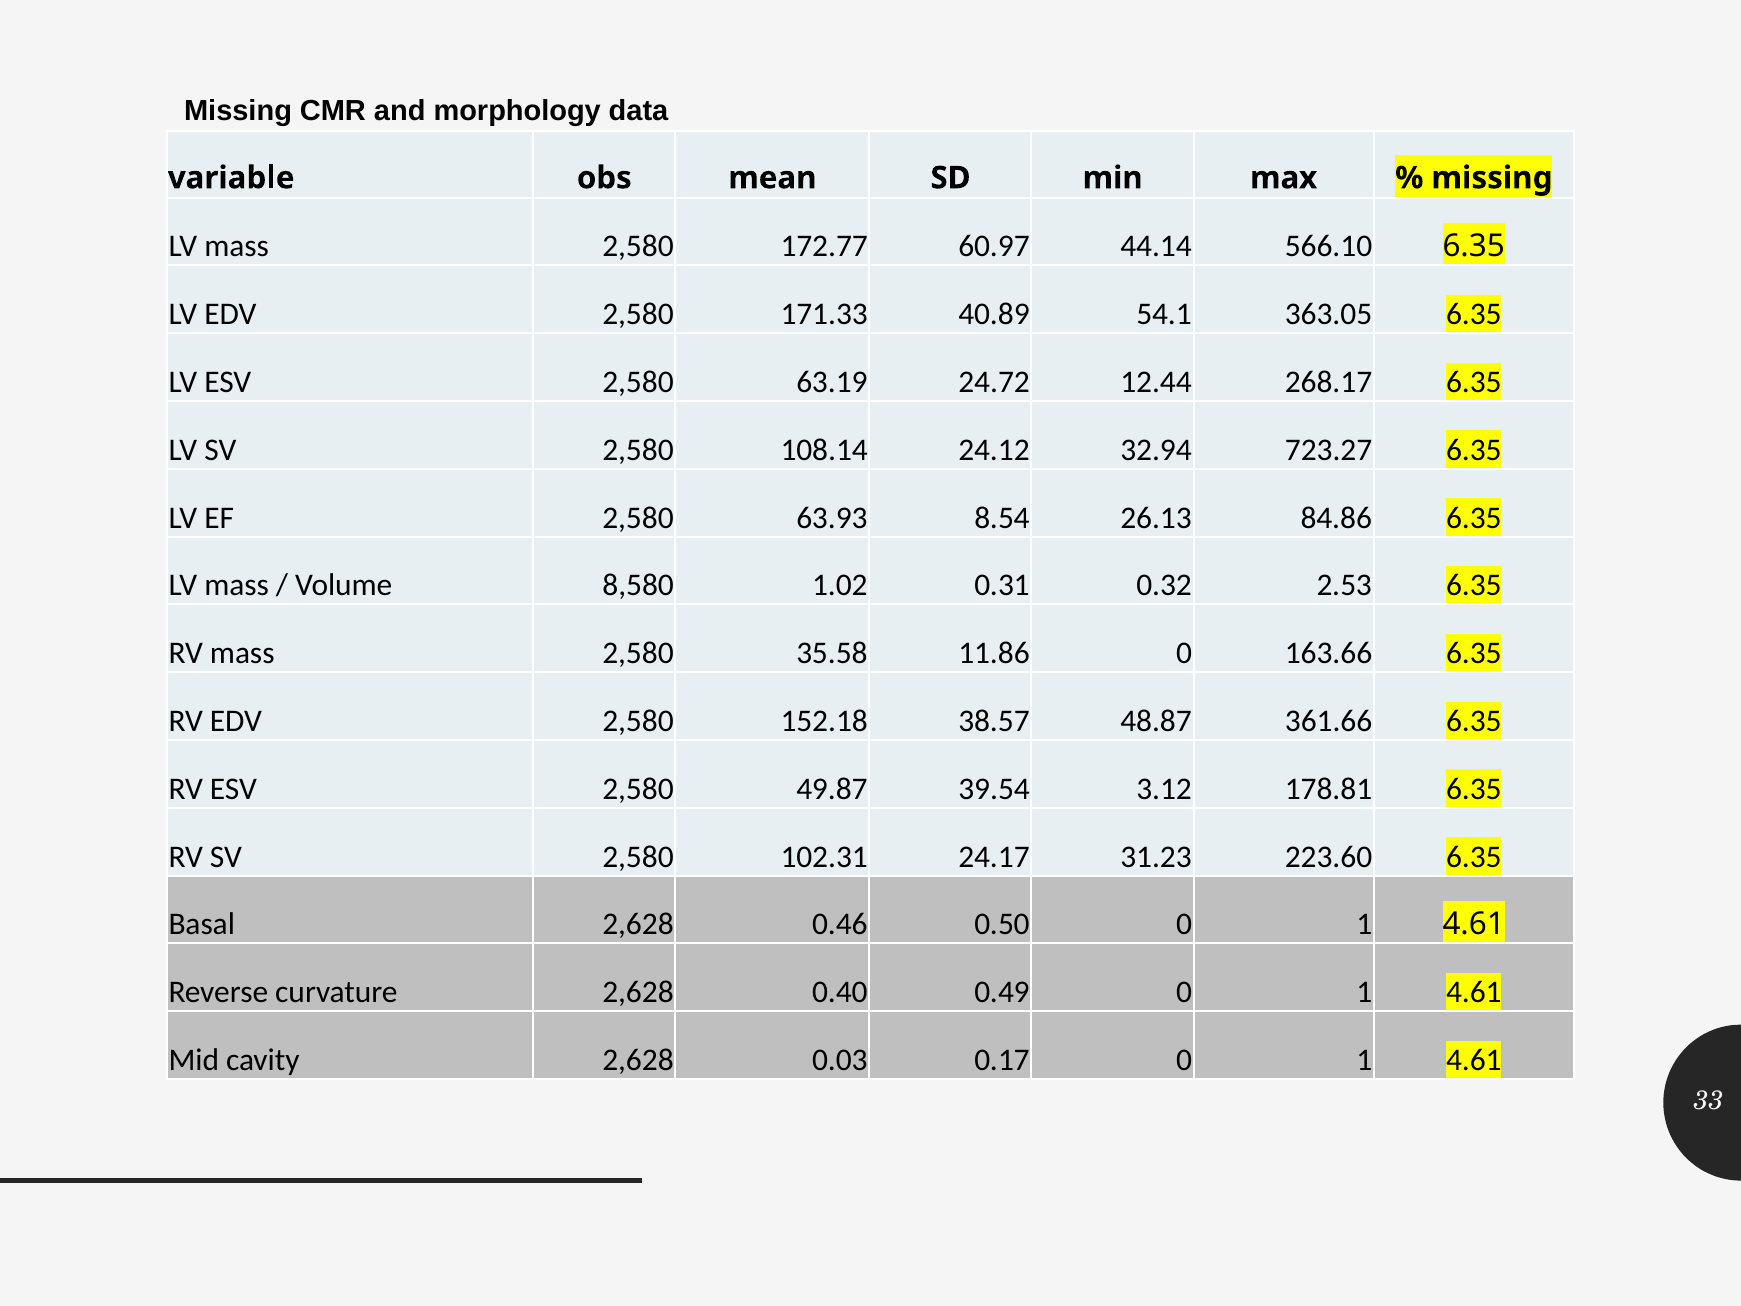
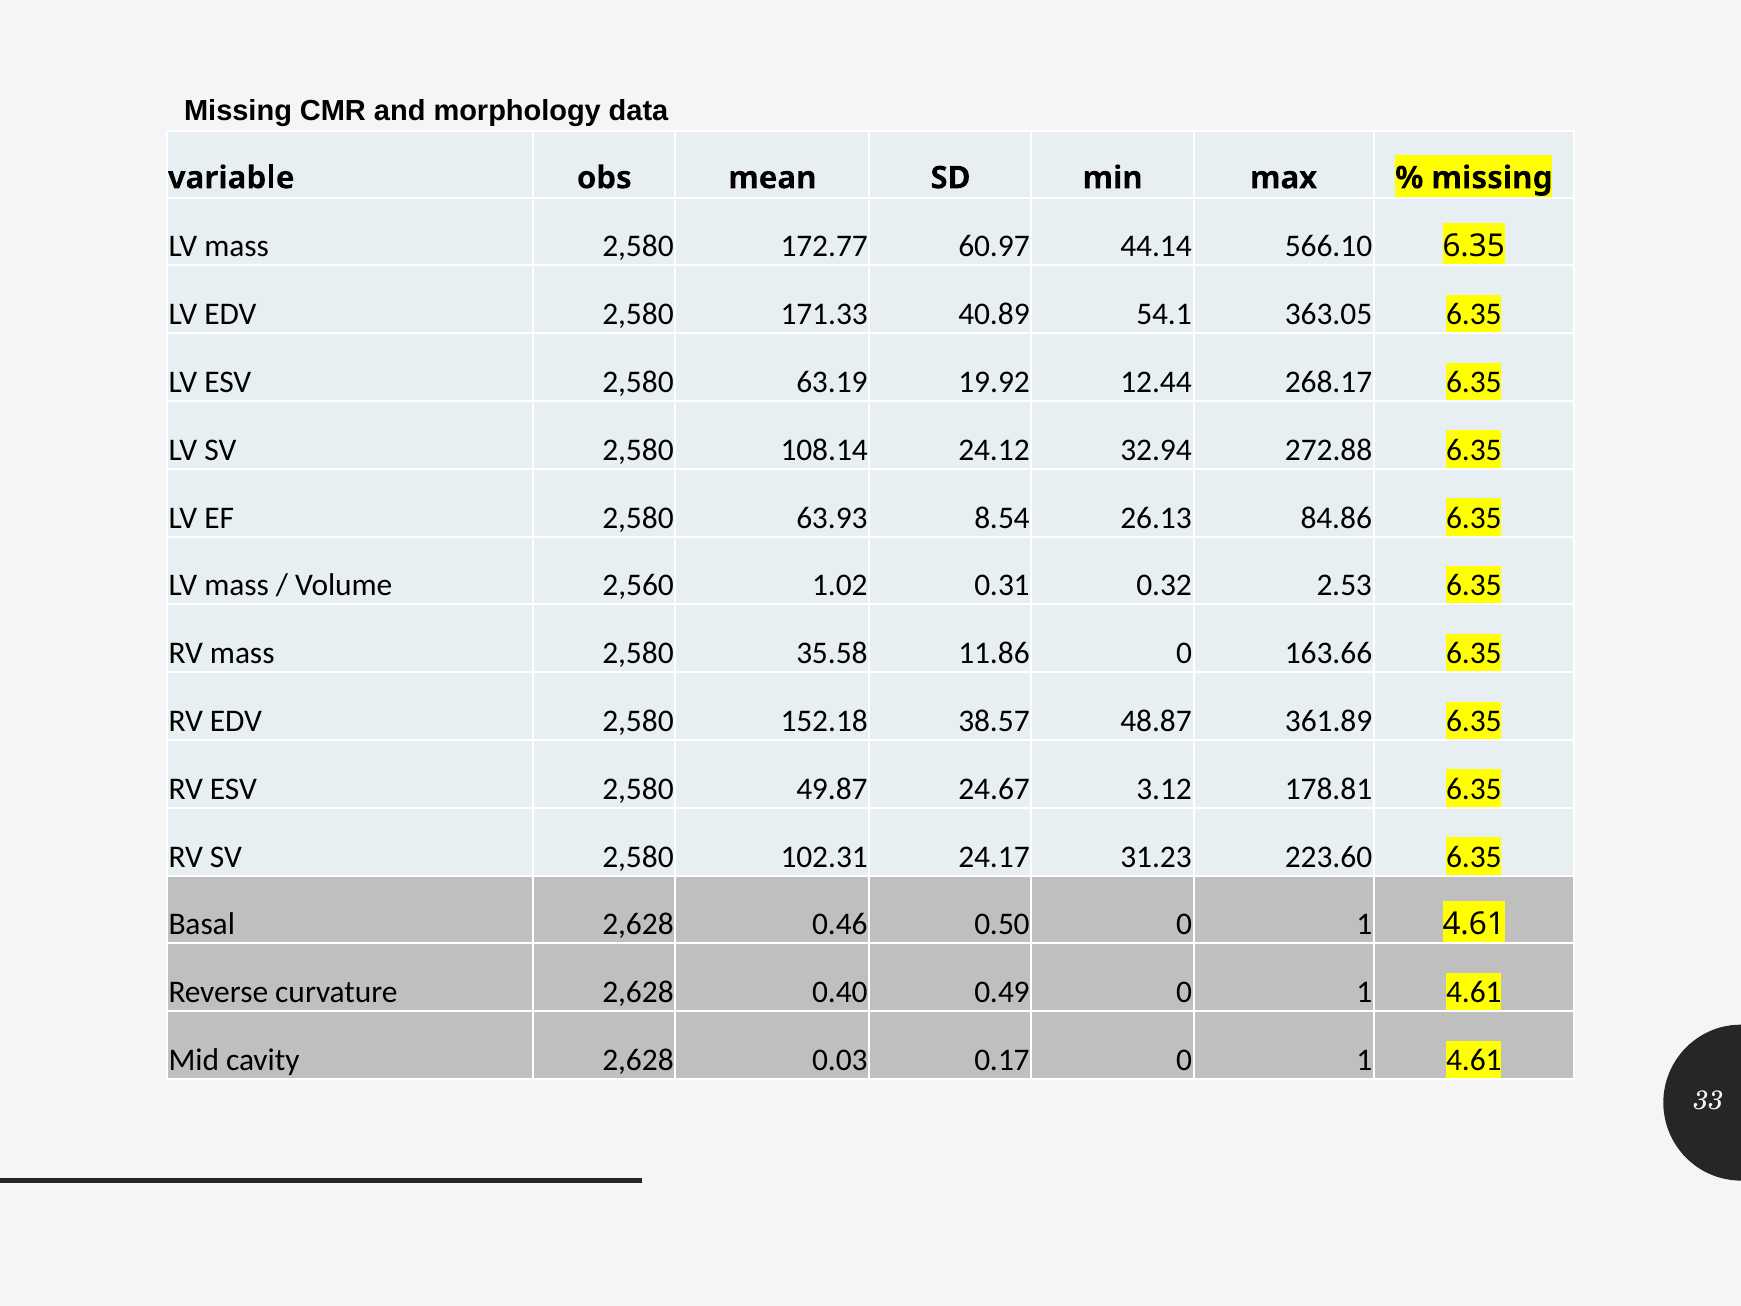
24.72: 24.72 -> 19.92 (994, 382)
723.27: 723.27 -> 272.88 (1329, 450)
8,580: 8,580 -> 2,560 (638, 585)
361.66: 361.66 -> 361.89 (1329, 721)
39.54: 39.54 -> 24.67 (994, 789)
